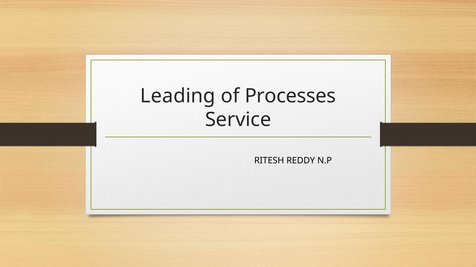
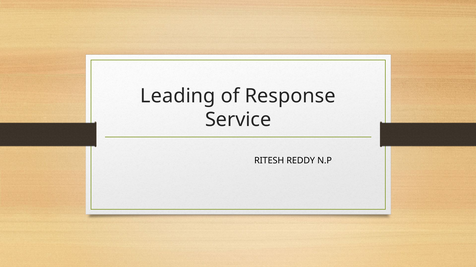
Processes: Processes -> Response (290, 96)
